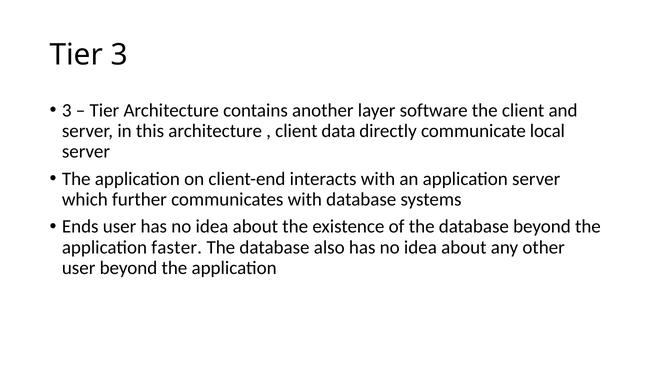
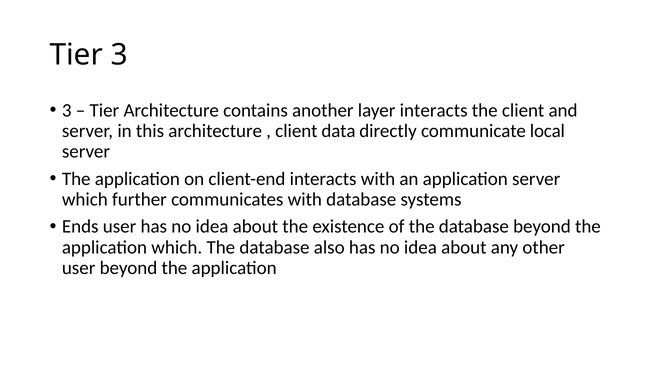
layer software: software -> interacts (434, 110)
application faster: faster -> which (177, 247)
